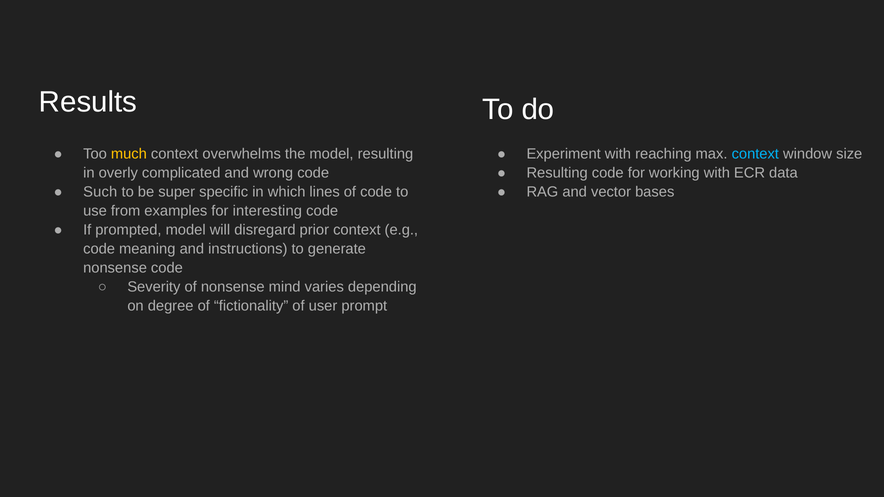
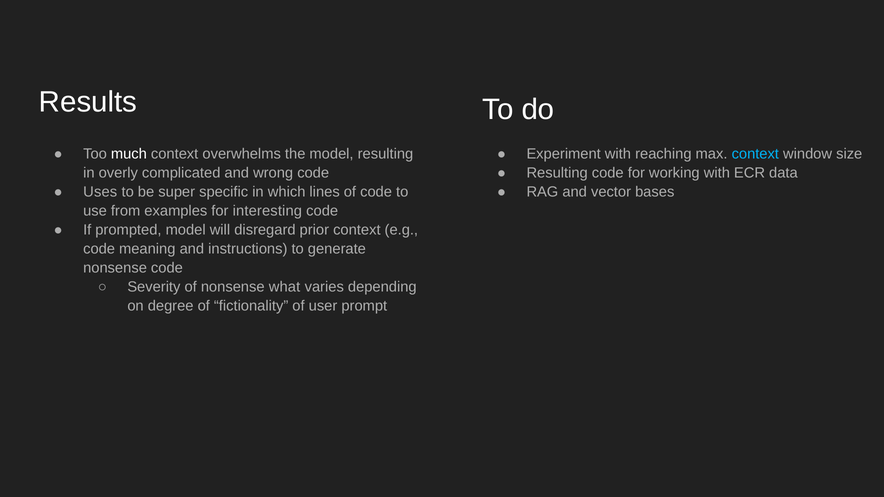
much colour: yellow -> white (129, 154)
Such: Such -> Uses (100, 192)
mind: mind -> what (285, 287)
